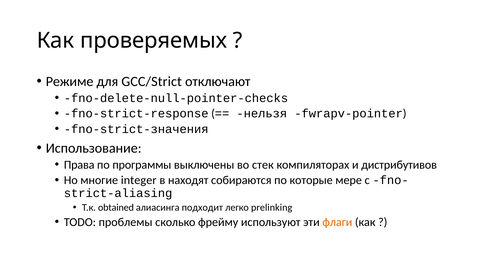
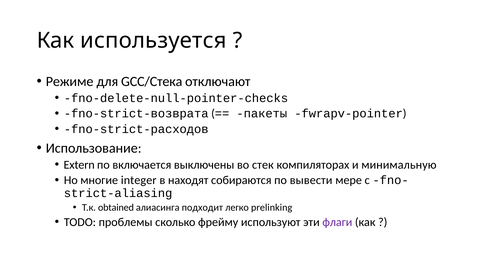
проверяемых: проверяемых -> используется (153, 40)
GCC/Strict: GCC/Strict -> GCC/Стека (152, 81)
fno-strict-response: fno-strict-response -> fno-strict-возврата (136, 114)
нельзя: нельзя -> пакеты (262, 114)
fno-strict-значения: fno-strict-значения -> fno-strict-расходов (136, 129)
Права: Права -> Extern (79, 165)
программы: программы -> включается (142, 165)
дистрибутивов: дистрибутивов -> минимальную (399, 165)
которые: которые -> вывести (311, 180)
флаги colour: orange -> purple (337, 222)
